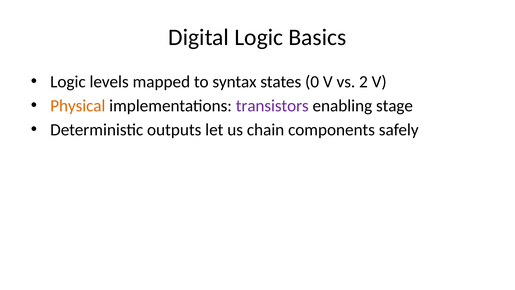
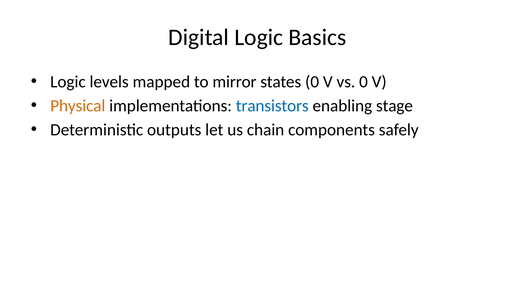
syntax: syntax -> mirror (235, 82)
vs 2: 2 -> 0 (364, 82)
transistors colour: purple -> blue (272, 106)
